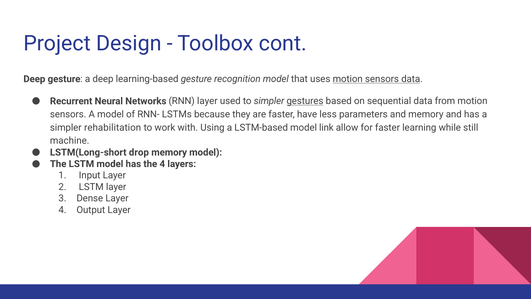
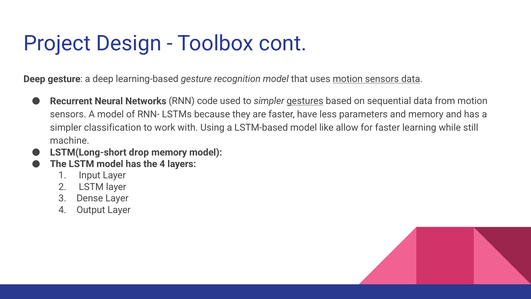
RNN layer: layer -> code (207, 101)
rehabilitation: rehabilitation -> classification (113, 127)
link: link -> like (326, 127)
